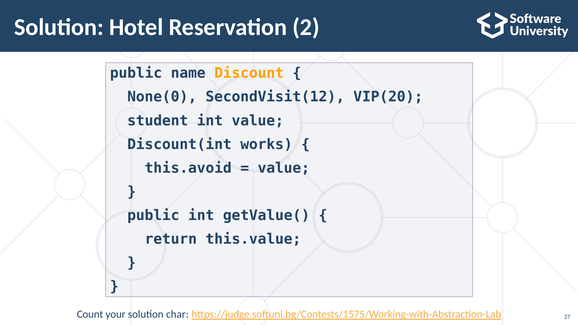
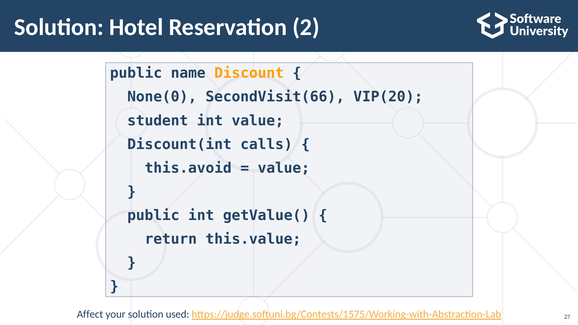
SecondVisit(12: SecondVisit(12 -> SecondVisit(66 (275, 97)
works: works -> calls (266, 144)
Count: Count -> Affect (90, 314)
char: char -> used (177, 314)
